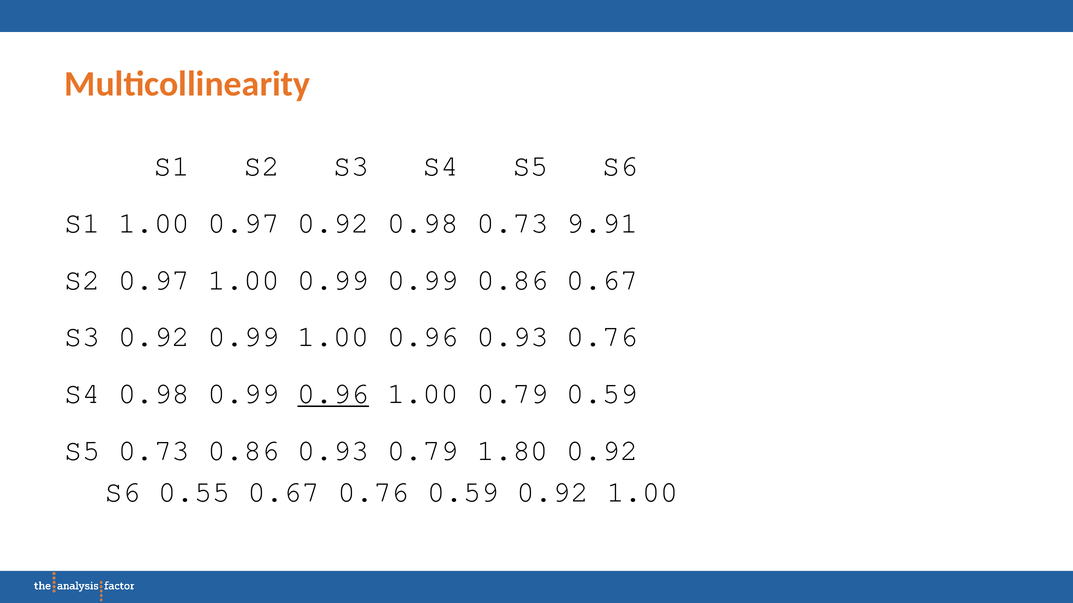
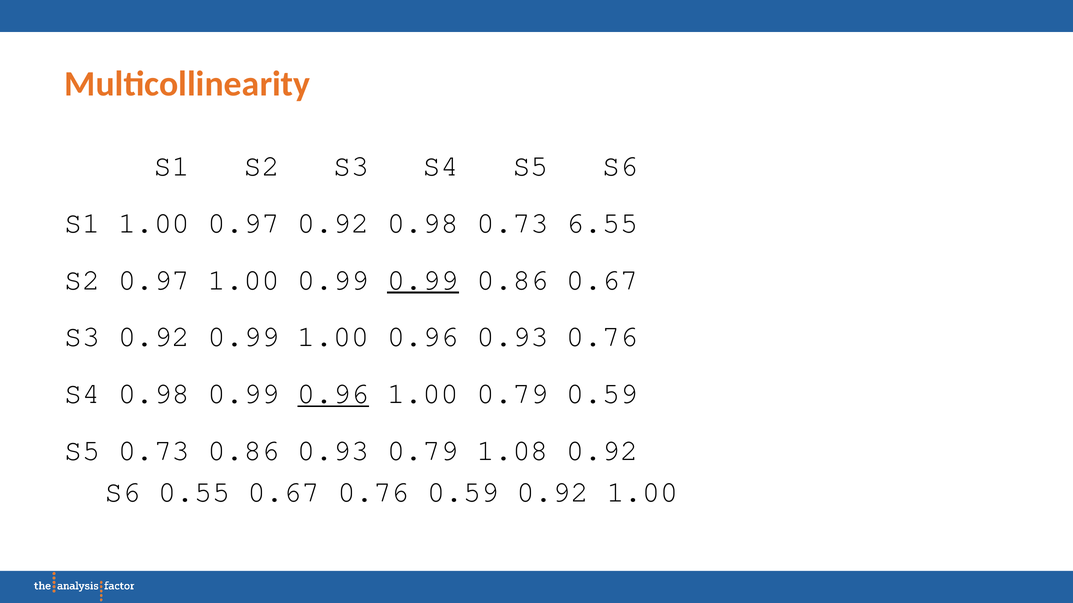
9.91: 9.91 -> 6.55 (602, 223)
0.99 underline: none -> present (423, 280)
1.80: 1.80 -> 1.08 (513, 451)
